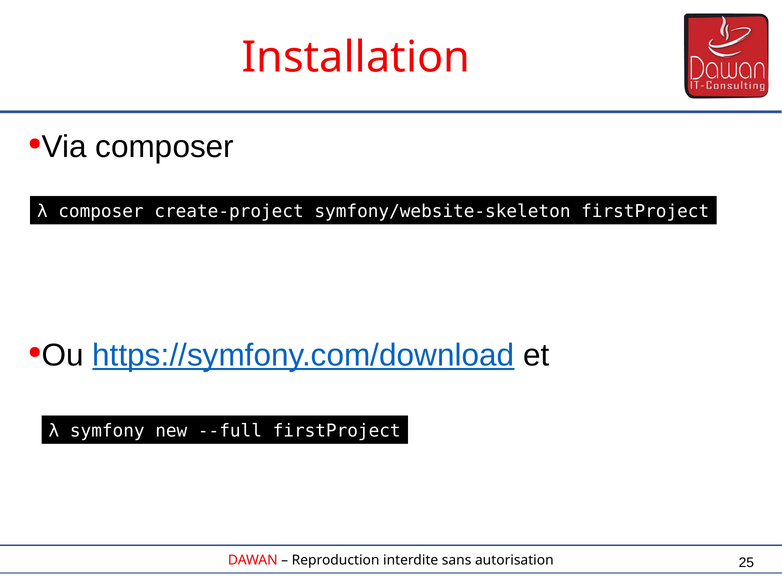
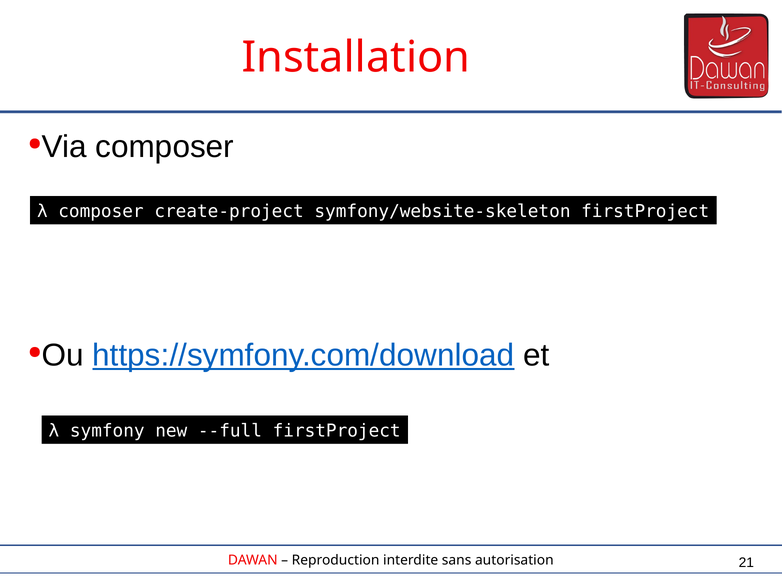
25: 25 -> 21 (746, 562)
